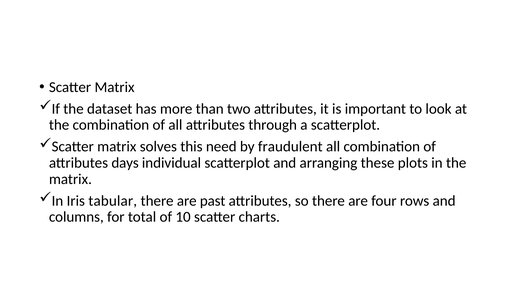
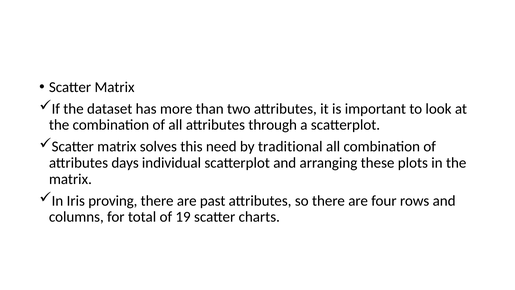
fraudulent: fraudulent -> traditional (290, 146)
tabular: tabular -> proving (113, 201)
10: 10 -> 19 (183, 217)
